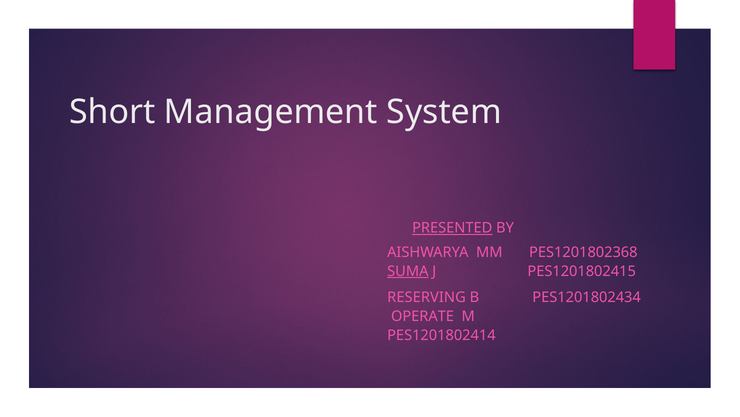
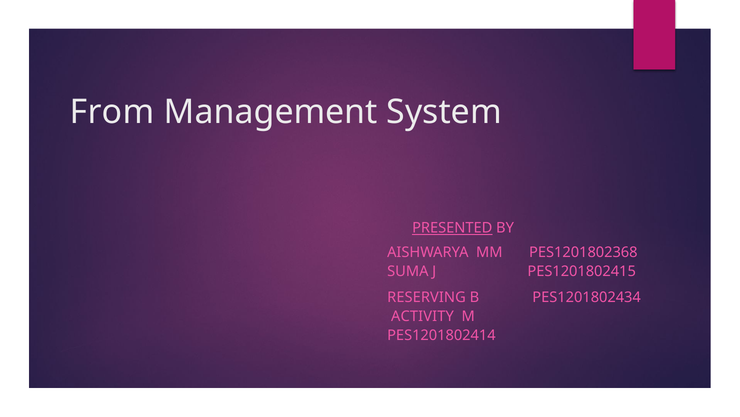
Short: Short -> From (112, 112)
SUMA underline: present -> none (408, 271)
OPERATE: OPERATE -> ACTIVITY (422, 316)
